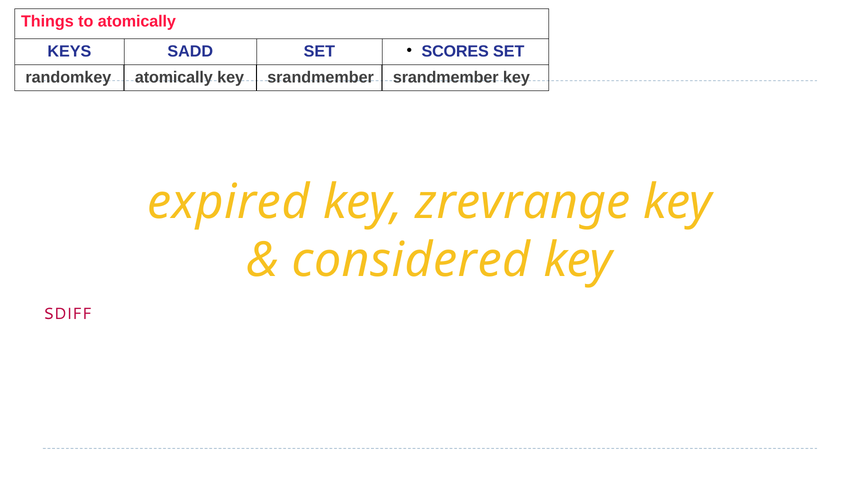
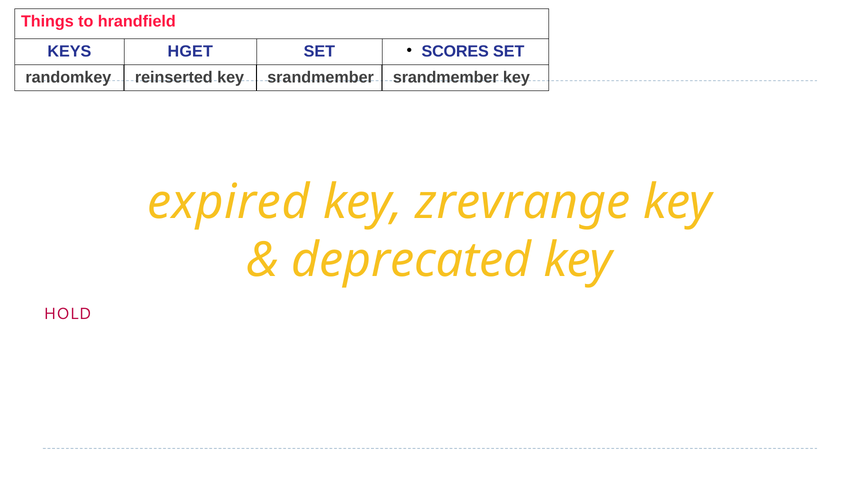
to atomically: atomically -> hrandfield (137, 21)
SADD: SADD -> HGET (190, 51)
randomkey atomically: atomically -> reinserted (174, 77)
considered: considered -> deprecated (411, 260)
SDIFF: SDIFF -> HOLD (67, 314)
